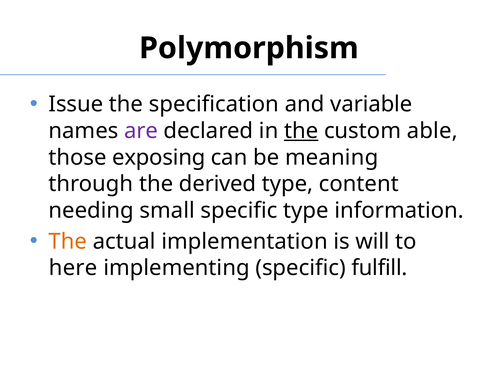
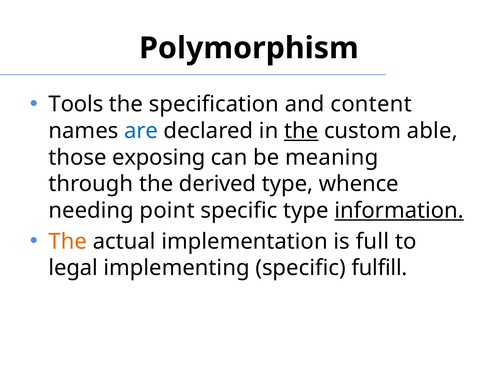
Issue: Issue -> Tools (76, 104)
variable: variable -> content (371, 104)
are colour: purple -> blue (141, 131)
content: content -> whence (359, 184)
small: small -> point (167, 211)
information underline: none -> present (399, 211)
will: will -> full (372, 242)
here: here -> legal (73, 268)
